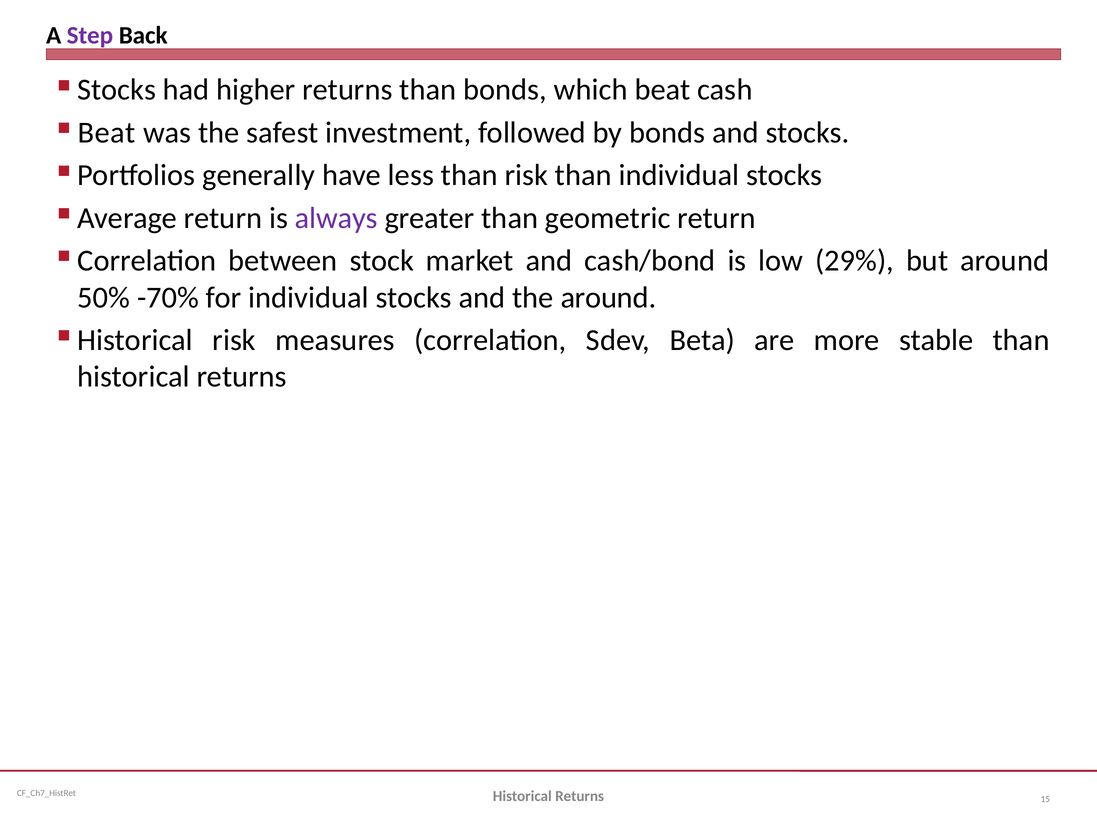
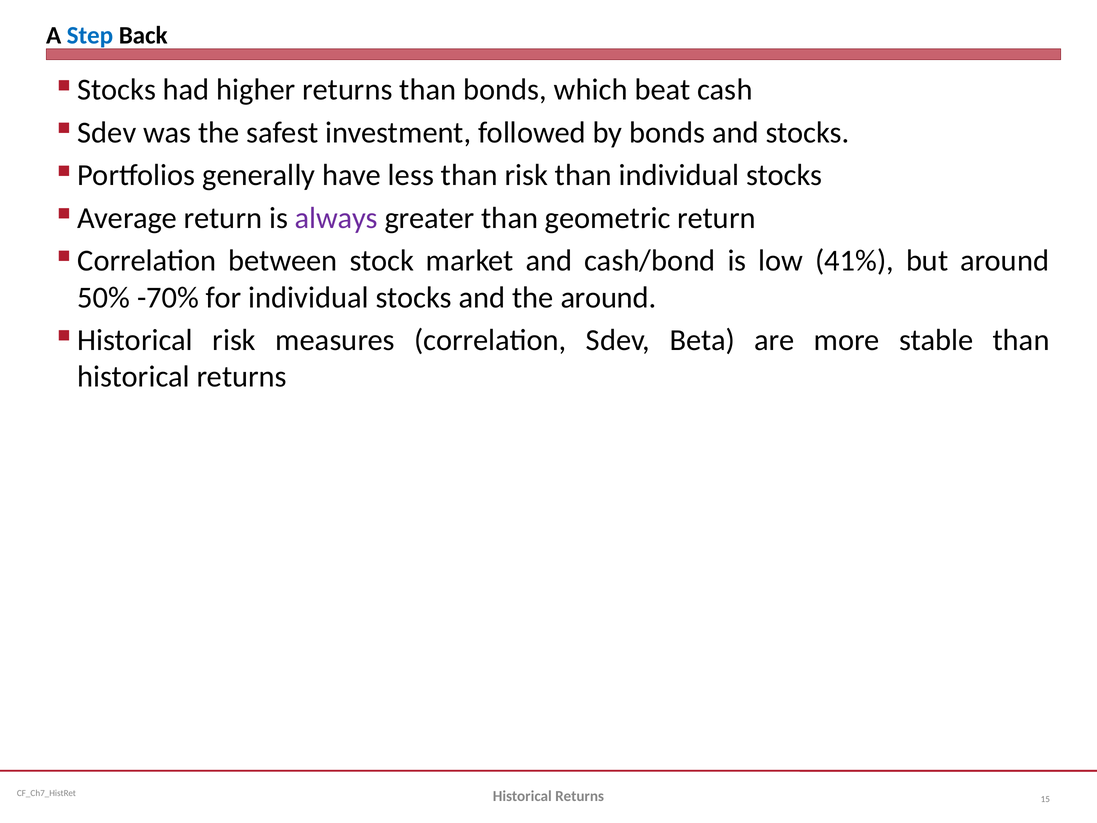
Step colour: purple -> blue (90, 35)
Beat: Beat -> Sdev (107, 133)
29%: 29% -> 41% (855, 261)
